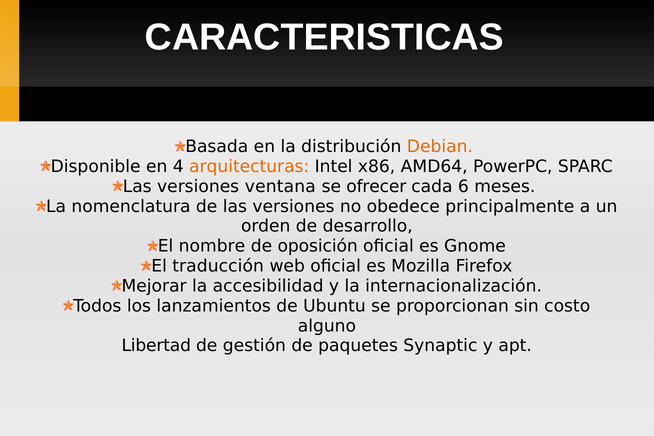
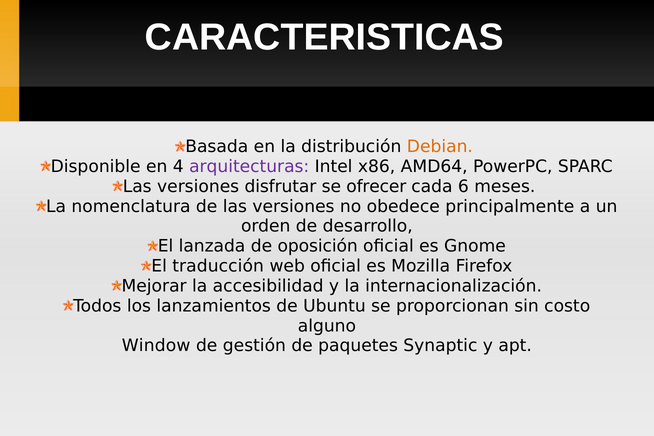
arquitecturas colour: orange -> purple (249, 167)
ventana: ventana -> disfrutar (280, 186)
nombre: nombre -> lanzada (212, 246)
Libertad: Libertad -> Window (156, 346)
